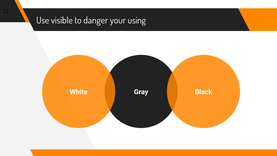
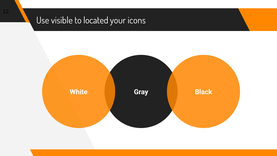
danger: danger -> located (96, 20)
using: using -> icons (137, 20)
